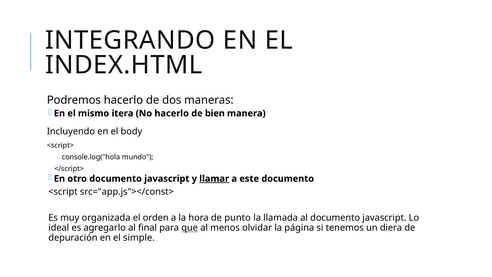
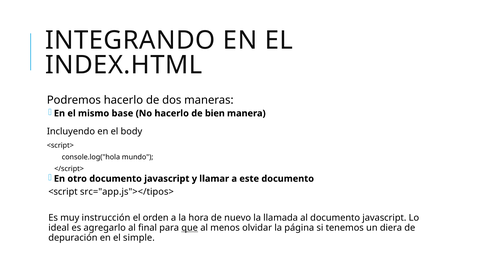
itera: itera -> base (122, 113)
llamar underline: present -> none (214, 179)
src="app.js"></const>: src="app.js"></const> -> src="app.js"></tipos> (127, 192)
organizada: organizada -> instrucción (106, 218)
punto: punto -> nuevo (238, 218)
